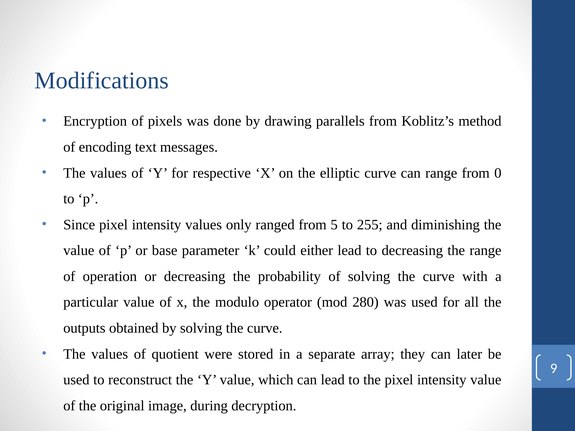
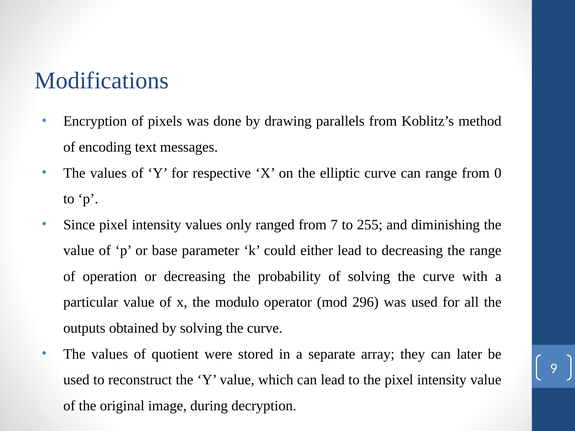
5: 5 -> 7 (334, 225)
280: 280 -> 296 (366, 302)
